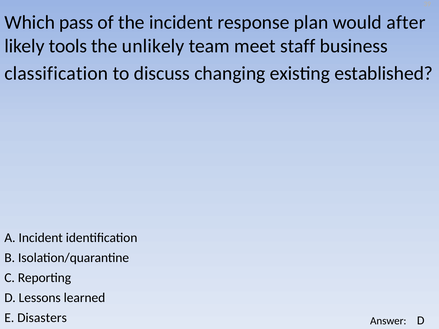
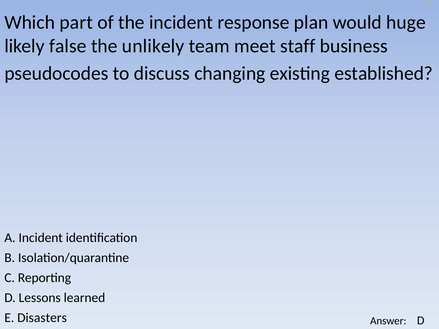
pass: pass -> part (76, 23)
after: after -> huge (406, 23)
tools: tools -> false (68, 46)
classification: classification -> pseudocodes (56, 73)
